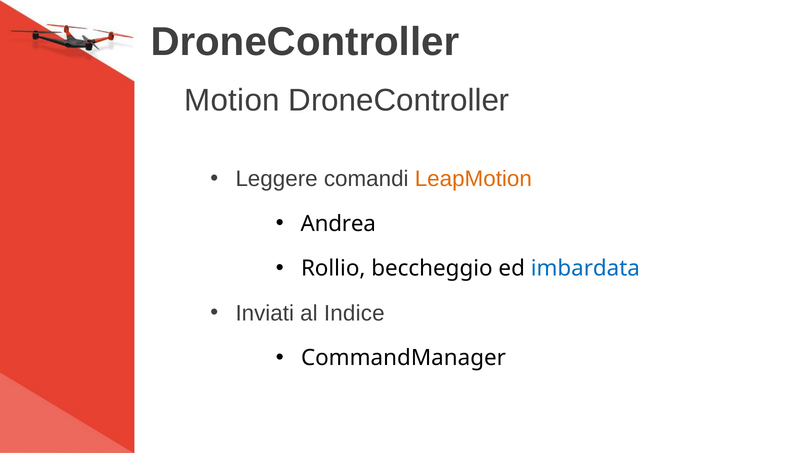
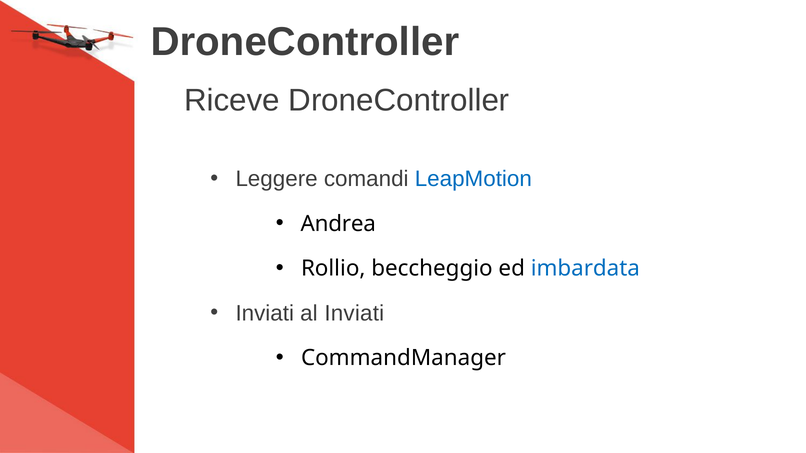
Motion: Motion -> Riceve (232, 100)
LeapMotion colour: orange -> blue (473, 179)
al Indice: Indice -> Inviati (354, 313)
